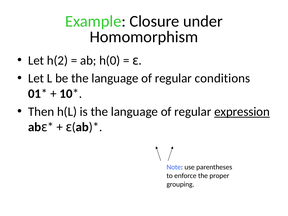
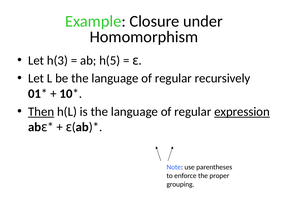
h(2: h(2 -> h(3 (57, 60)
h(0: h(0 -> h(5 (110, 60)
conditions: conditions -> recursively (223, 78)
Then underline: none -> present (41, 112)
